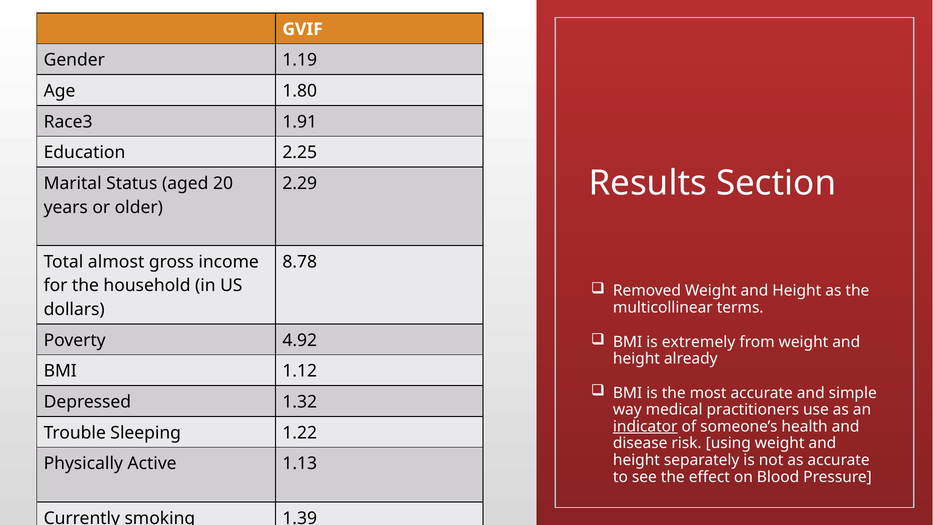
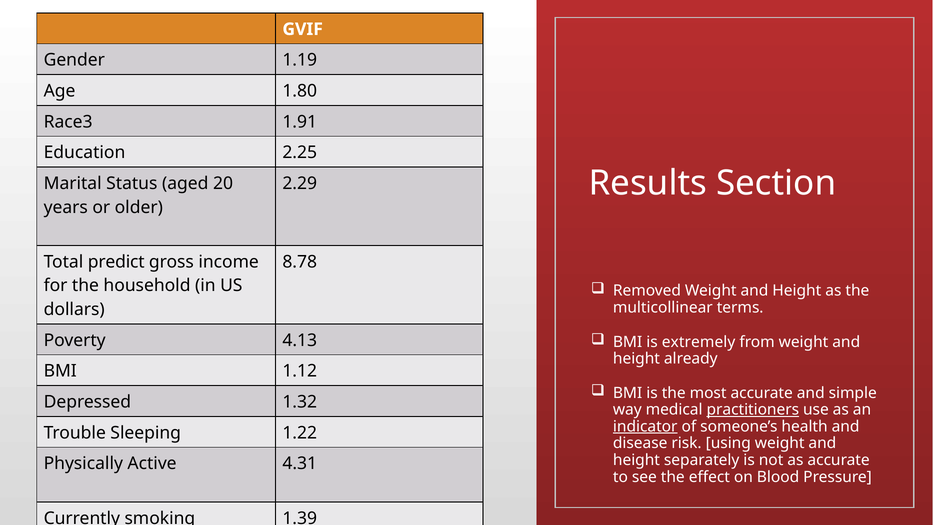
almost: almost -> predict (116, 262)
4.92: 4.92 -> 4.13 (300, 340)
practitioners underline: none -> present (753, 410)
1.13: 1.13 -> 4.31 (300, 464)
